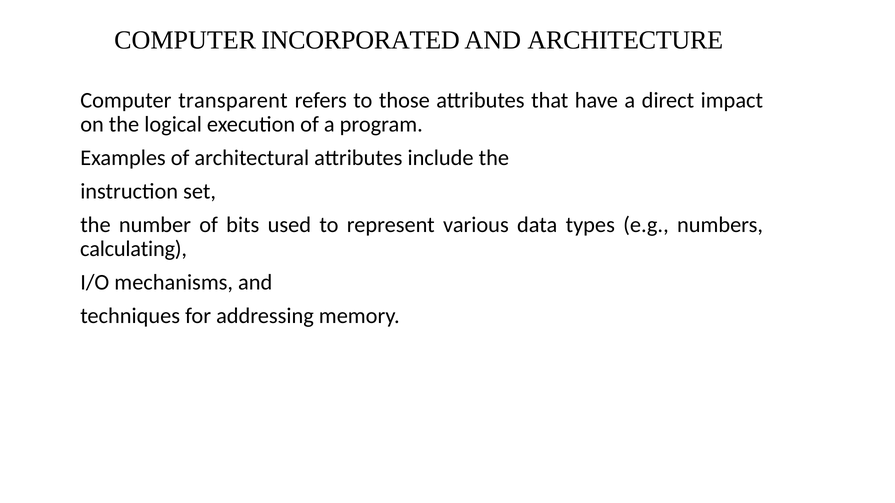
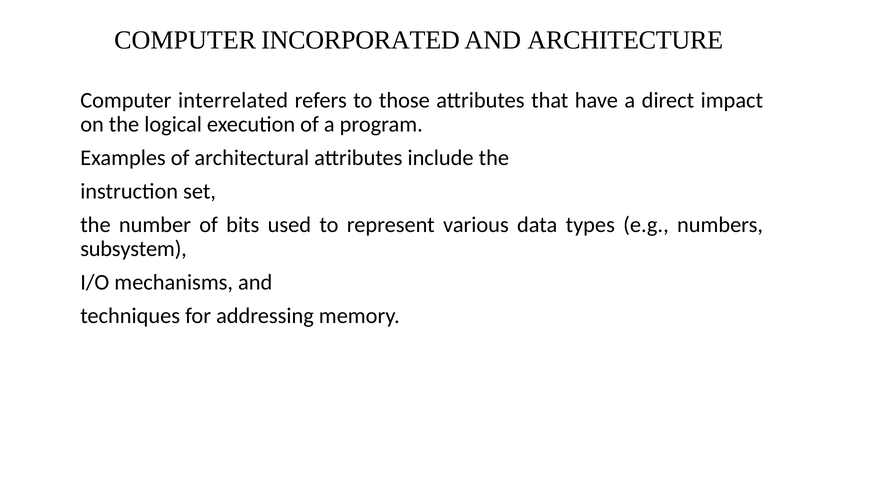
transparent: transparent -> interrelated (233, 100)
calculating: calculating -> subsystem (134, 249)
